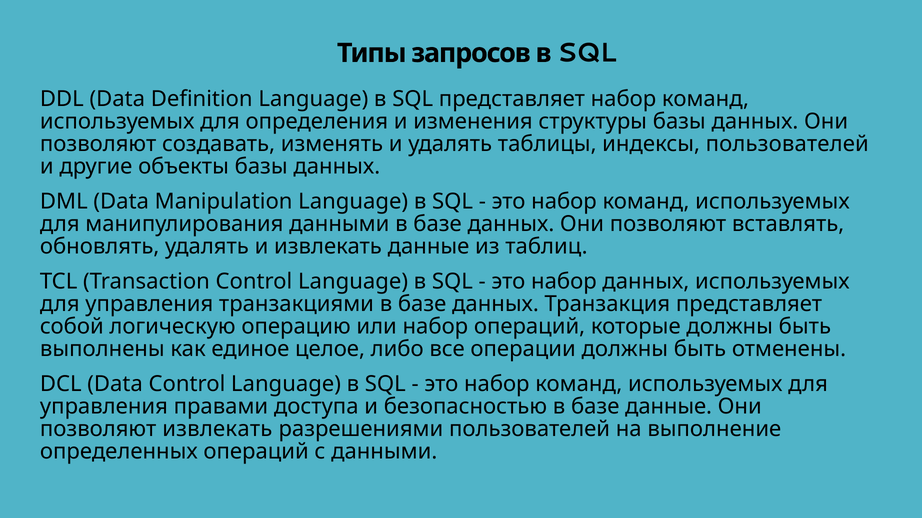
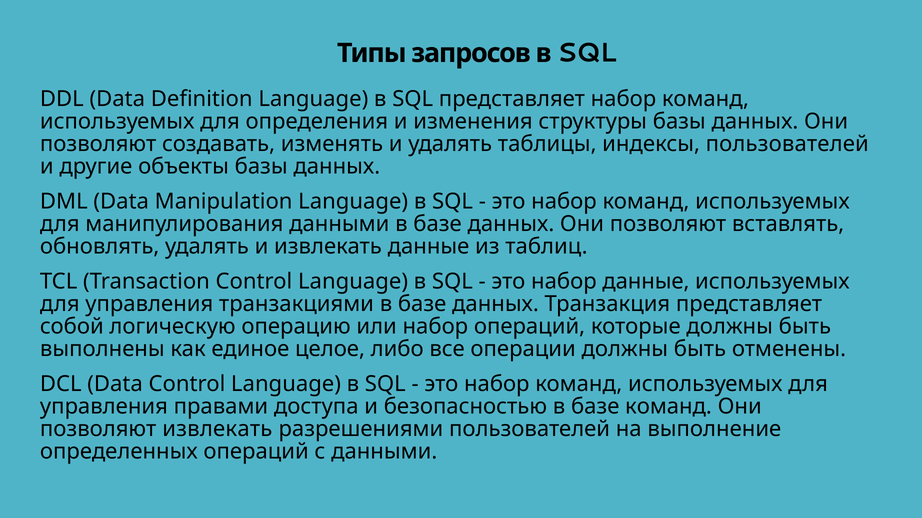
набор данных: данных -> данные (646, 282)
базе данные: данные -> команд (669, 407)
